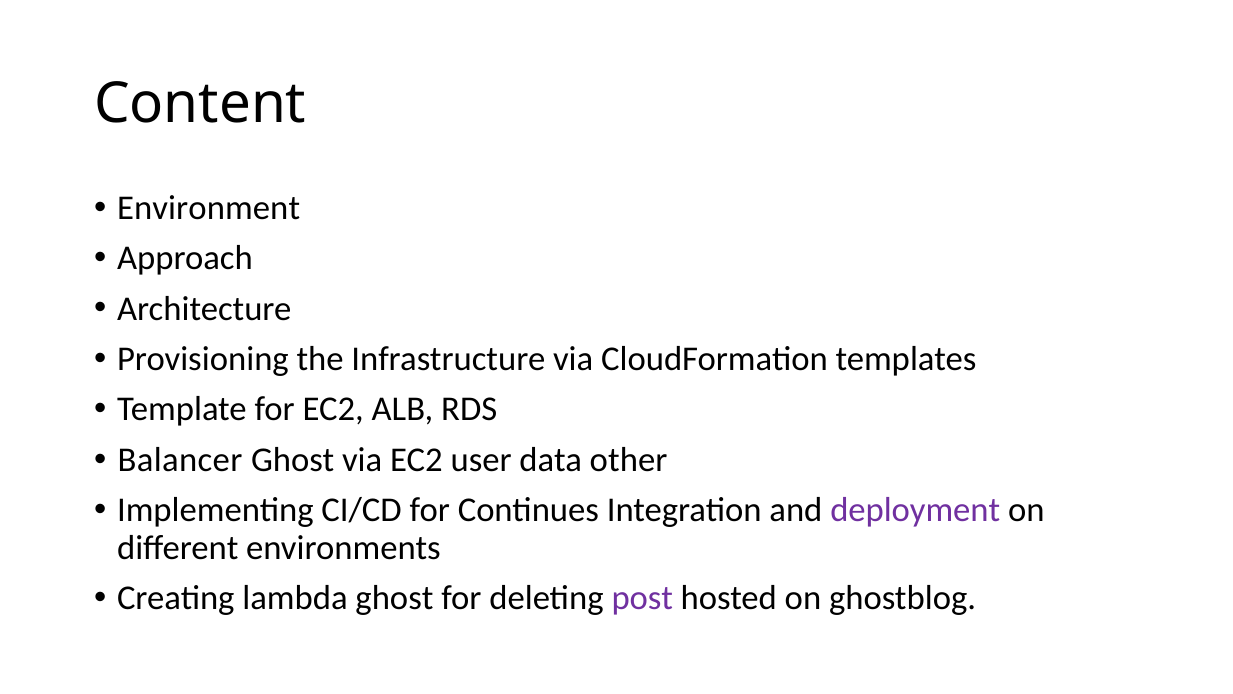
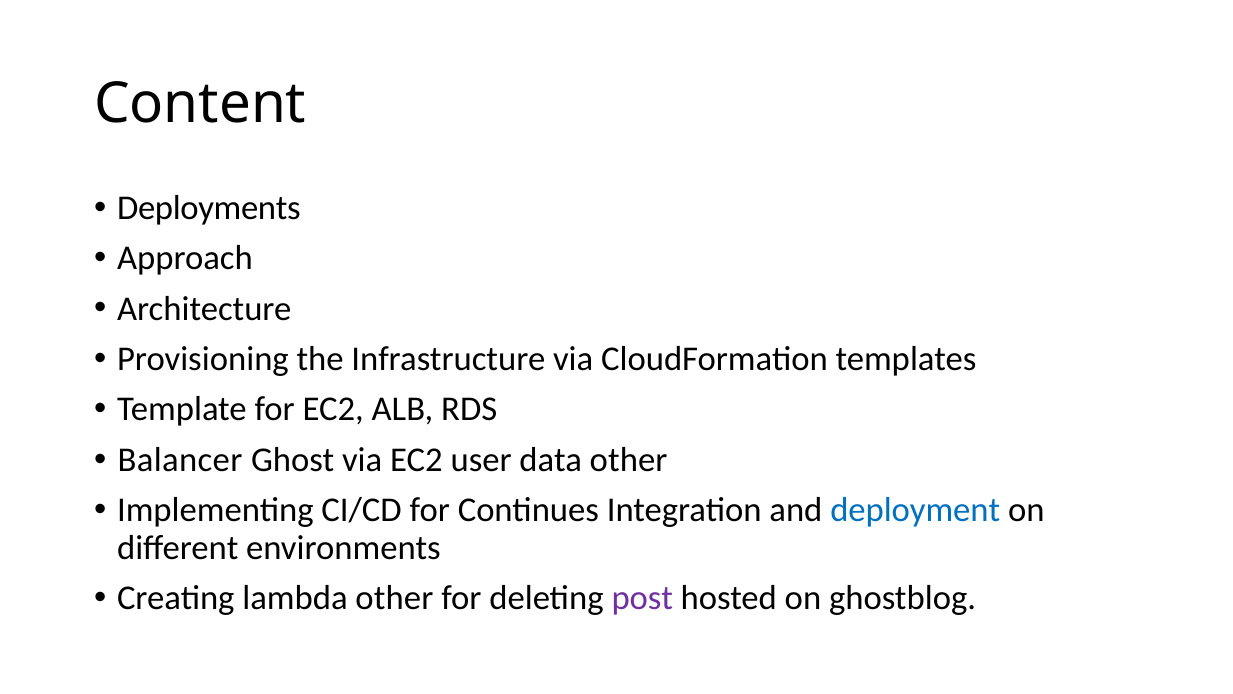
Environment: Environment -> Deployments (209, 208)
deployment colour: purple -> blue (915, 510)
lambda ghost: ghost -> other (394, 598)
